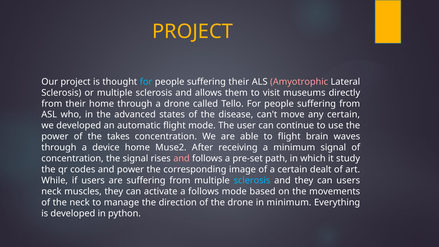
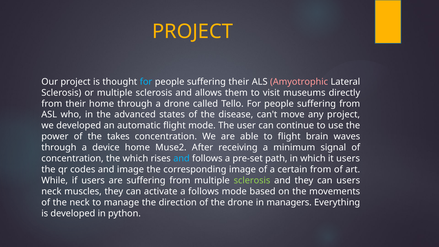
any certain: certain -> project (344, 115)
the signal: signal -> which (135, 159)
and colour: pink -> light blue (181, 159)
it study: study -> users (348, 159)
and power: power -> image (130, 170)
certain dealt: dealt -> from (321, 170)
sclerosis colour: light blue -> light green (252, 180)
in minimum: minimum -> managers (289, 202)
